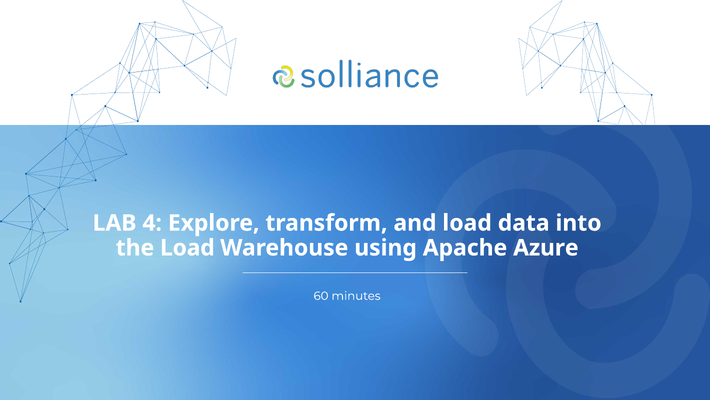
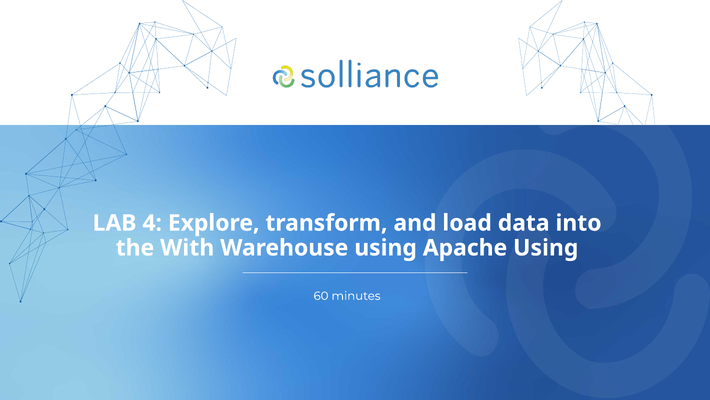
the Load: Load -> With (187, 248)
Apache Azure: Azure -> Using (546, 248)
